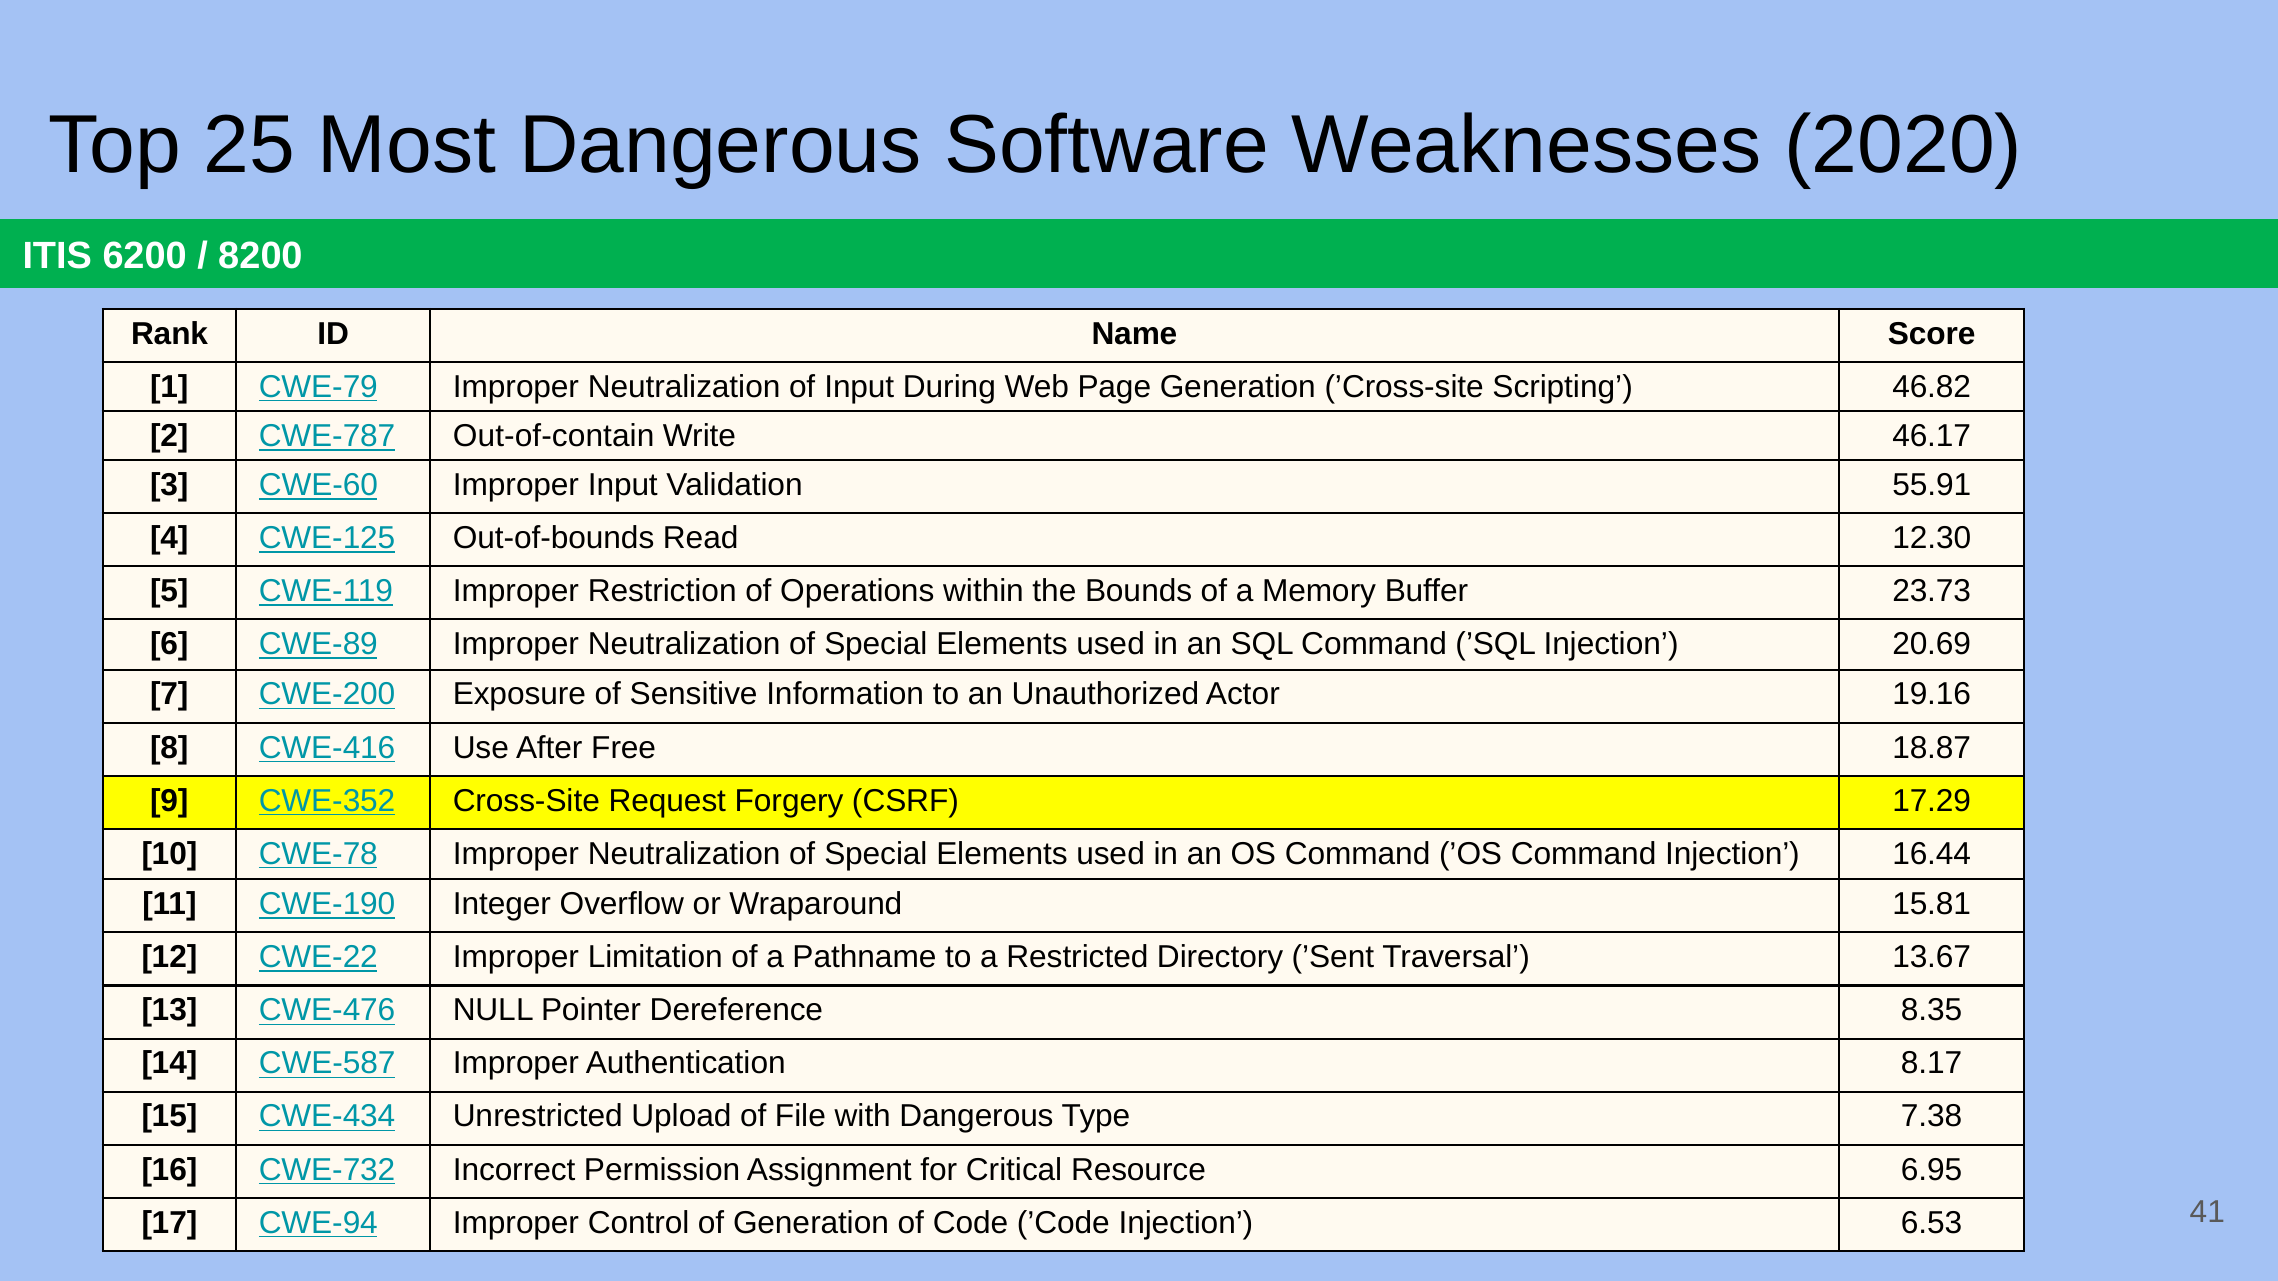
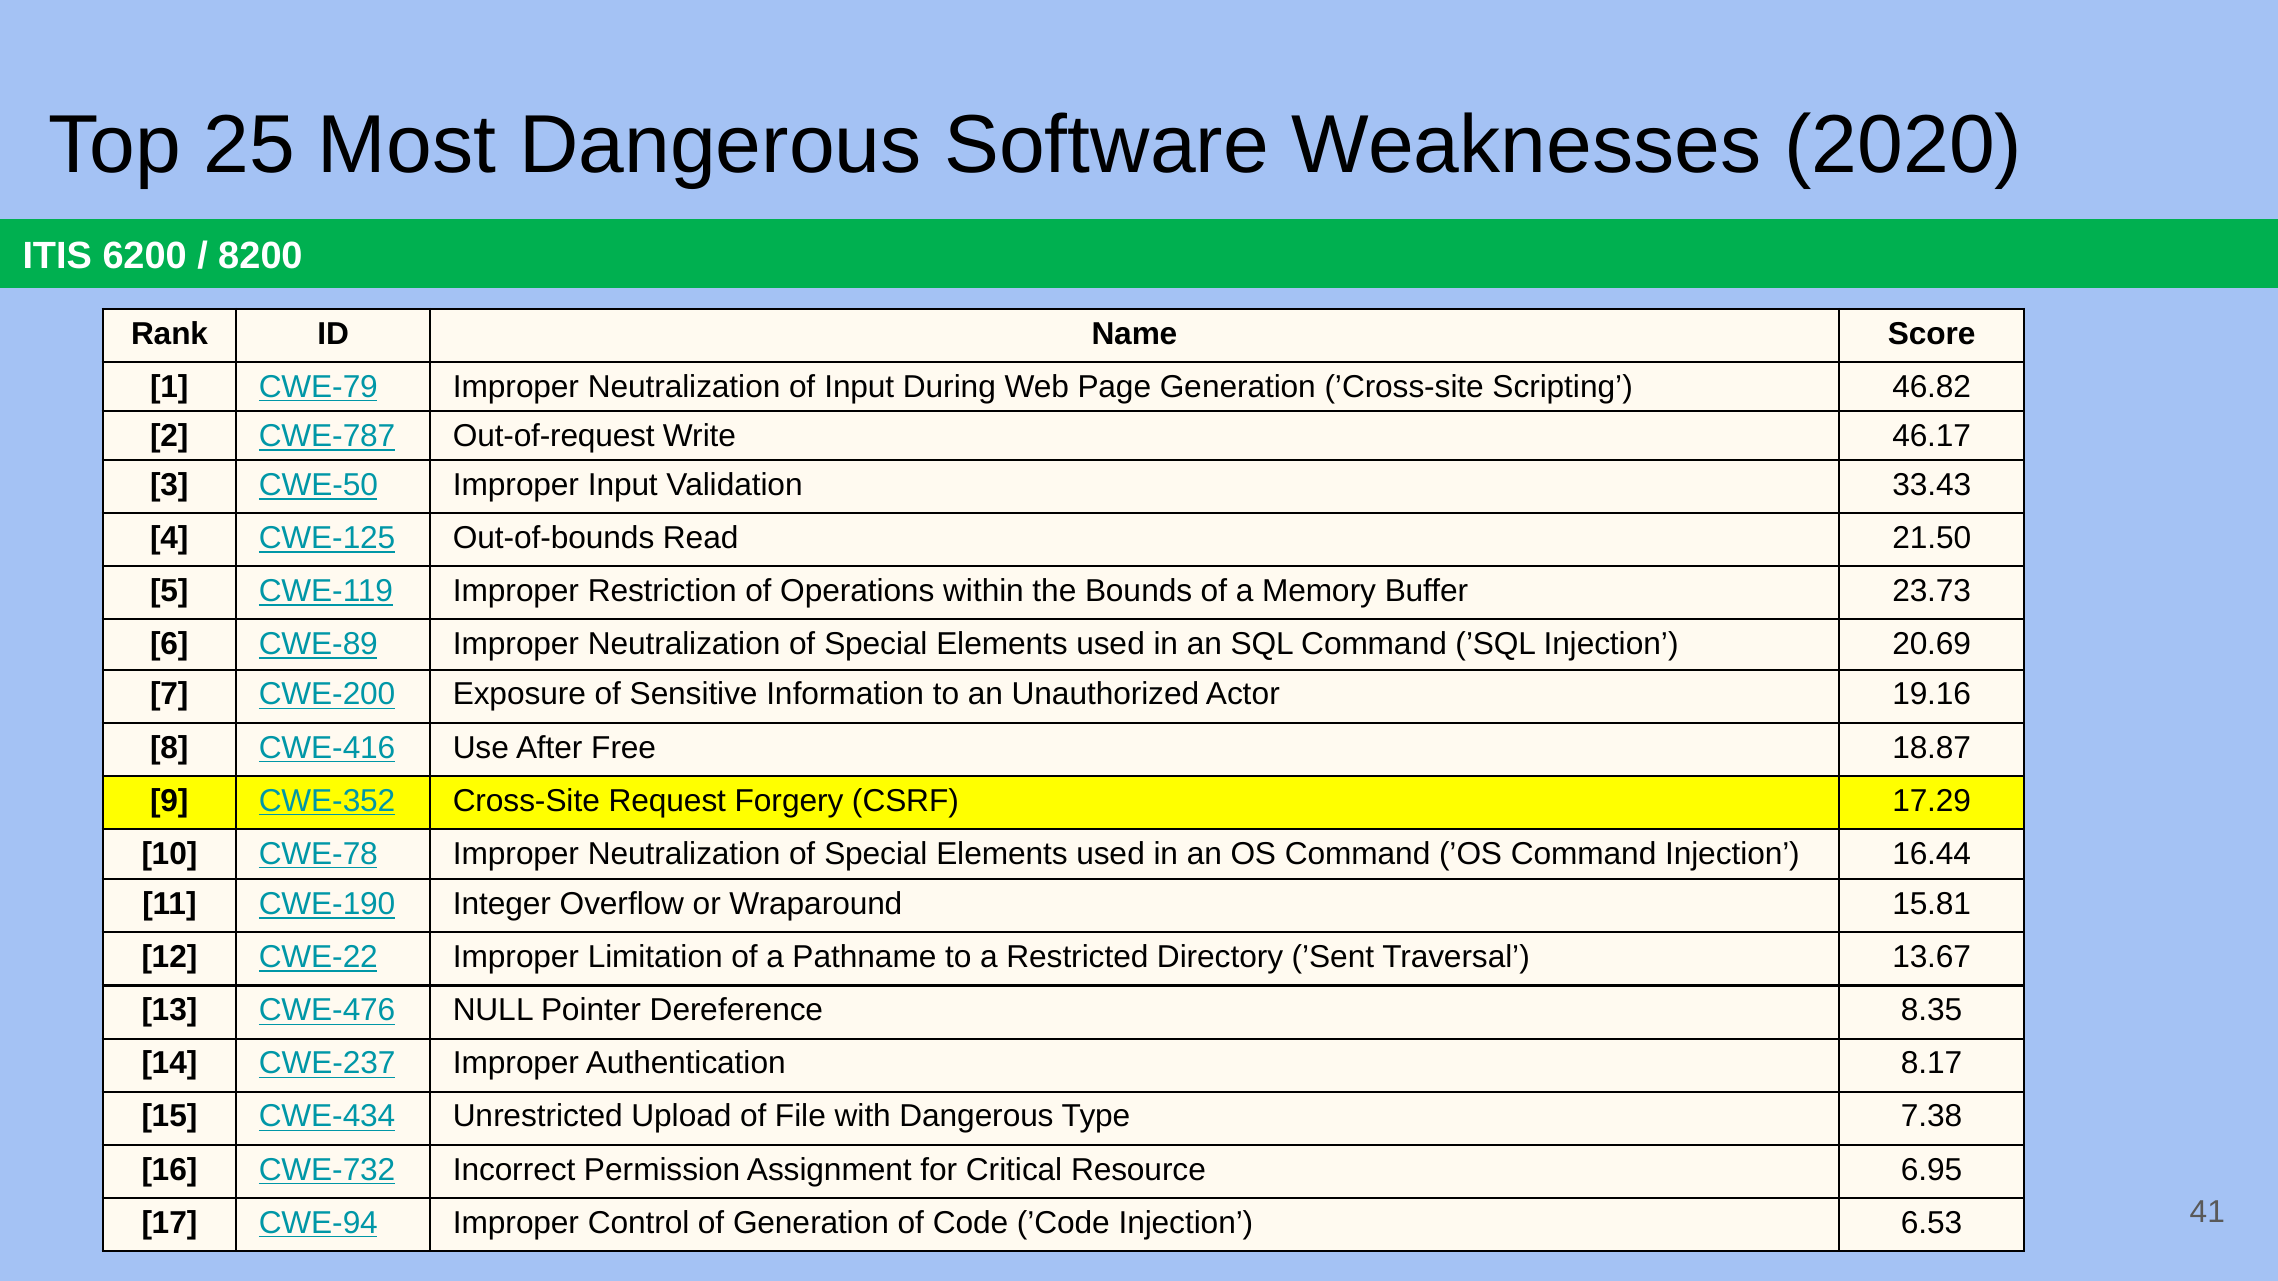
Out-of-contain: Out-of-contain -> Out-of-request (554, 436)
CWE-60: CWE-60 -> CWE-50 (318, 485)
55.91: 55.91 -> 33.43 (1932, 485)
12.30: 12.30 -> 21.50 (1932, 538)
CWE-587: CWE-587 -> CWE-237 (327, 1064)
